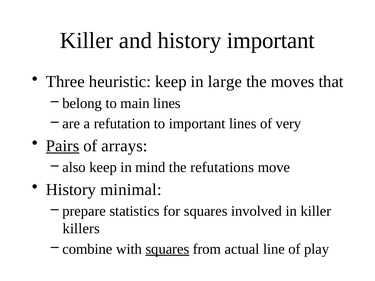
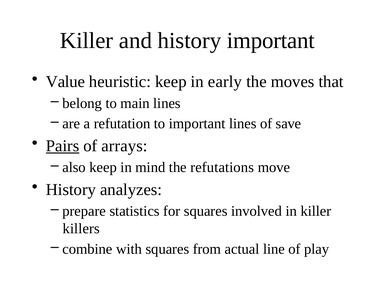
Three: Three -> Value (65, 82)
large: large -> early (225, 82)
very: very -> save (288, 124)
minimal: minimal -> analyzes (131, 190)
squares underline: present -> none (167, 249)
